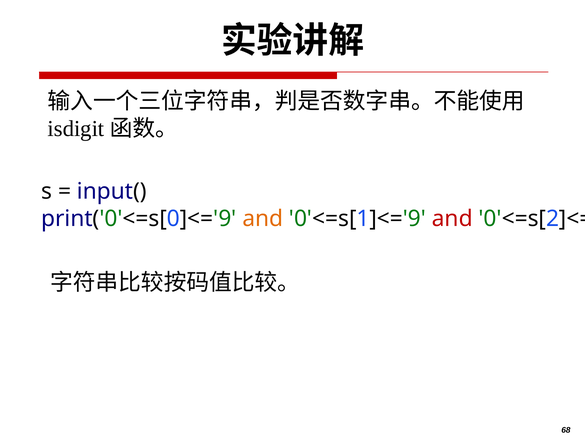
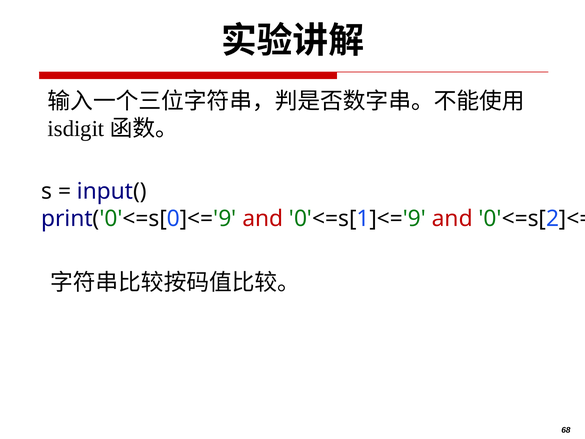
and colour: orange -> red (263, 218)
